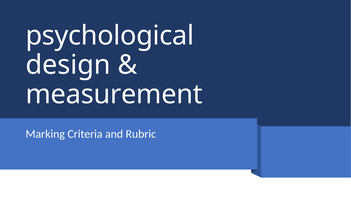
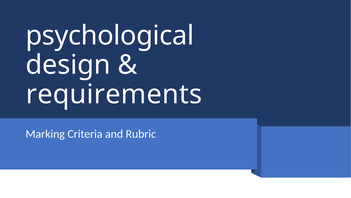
measurement: measurement -> requirements (114, 94)
